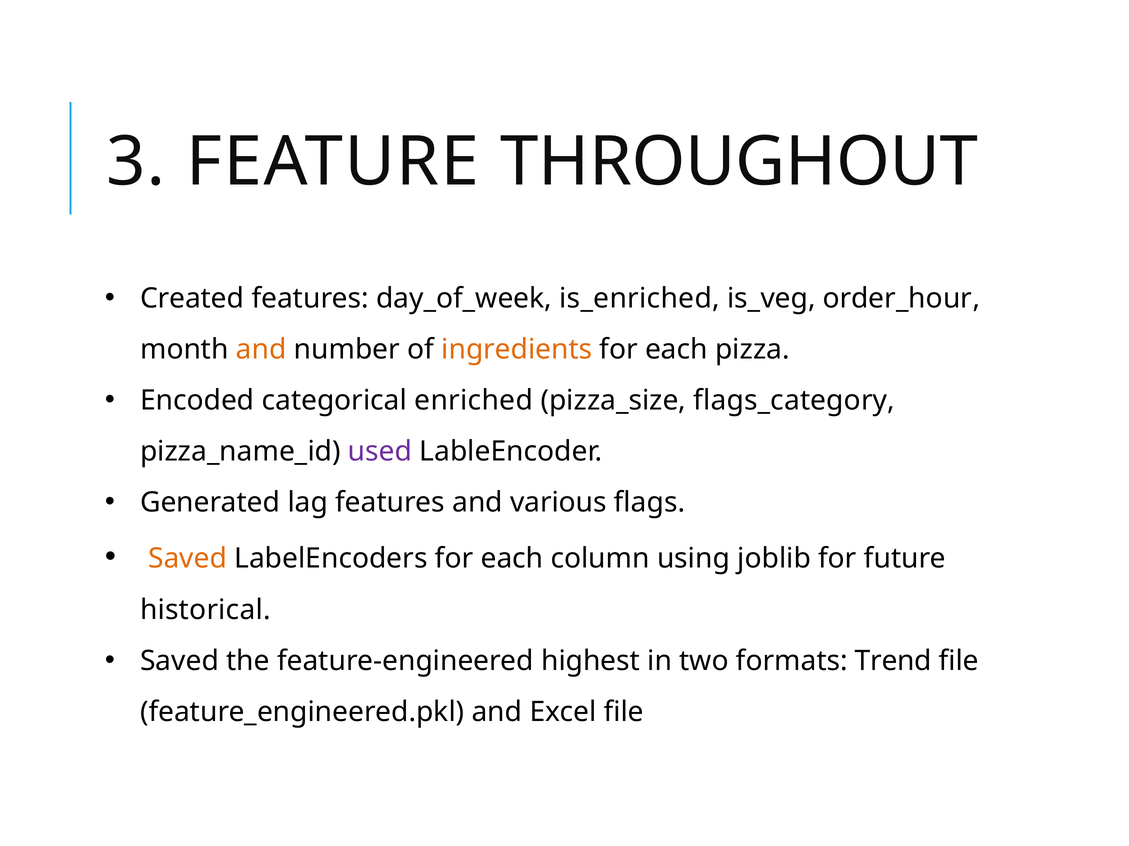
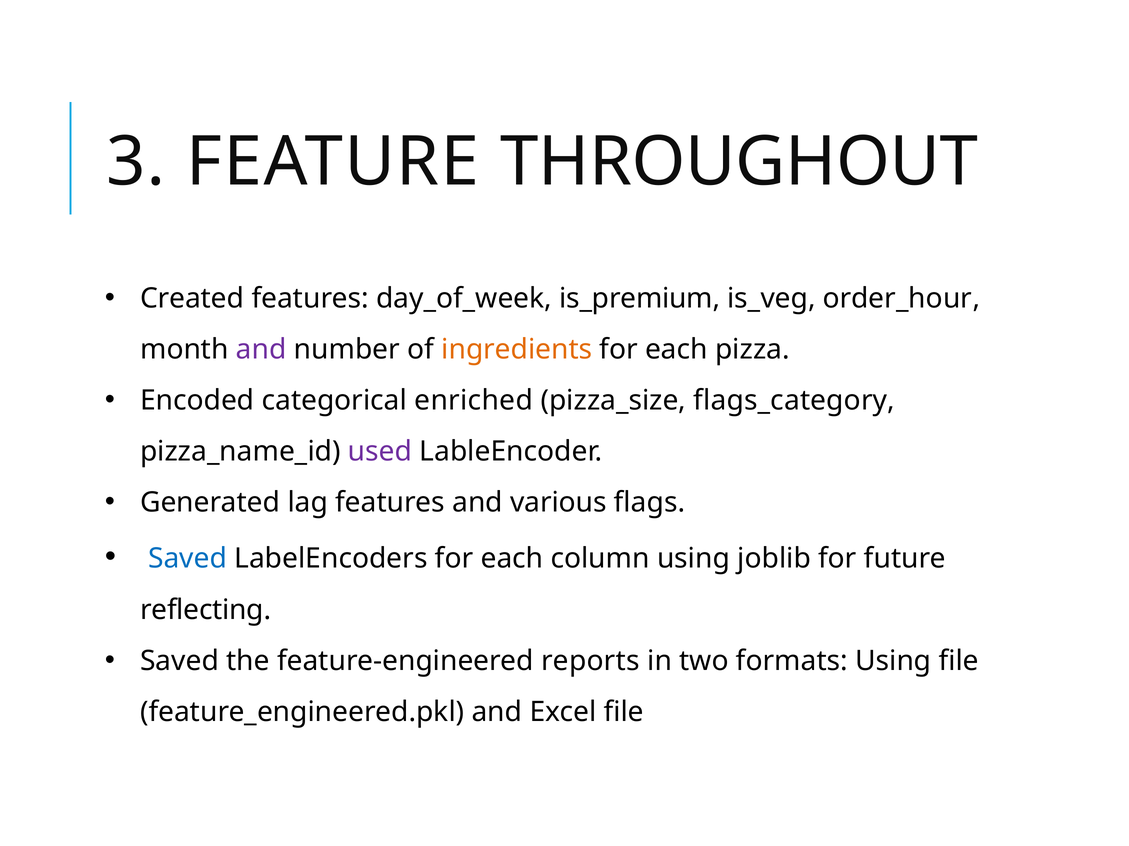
is_enriched: is_enriched -> is_premium (640, 299)
and colour: orange -> purple (261, 350)
Saved colour: orange -> blue (188, 559)
historical: historical -> reflecting (206, 610)
highest: highest -> reports (590, 662)
formats Trend: Trend -> Using (893, 662)
